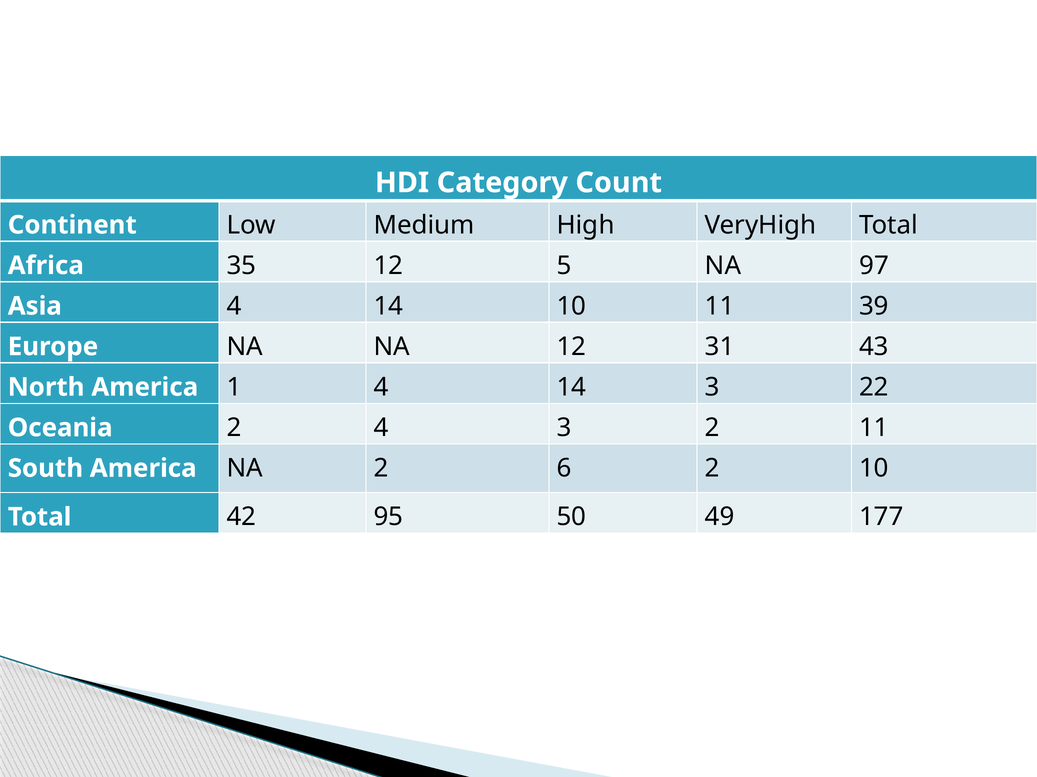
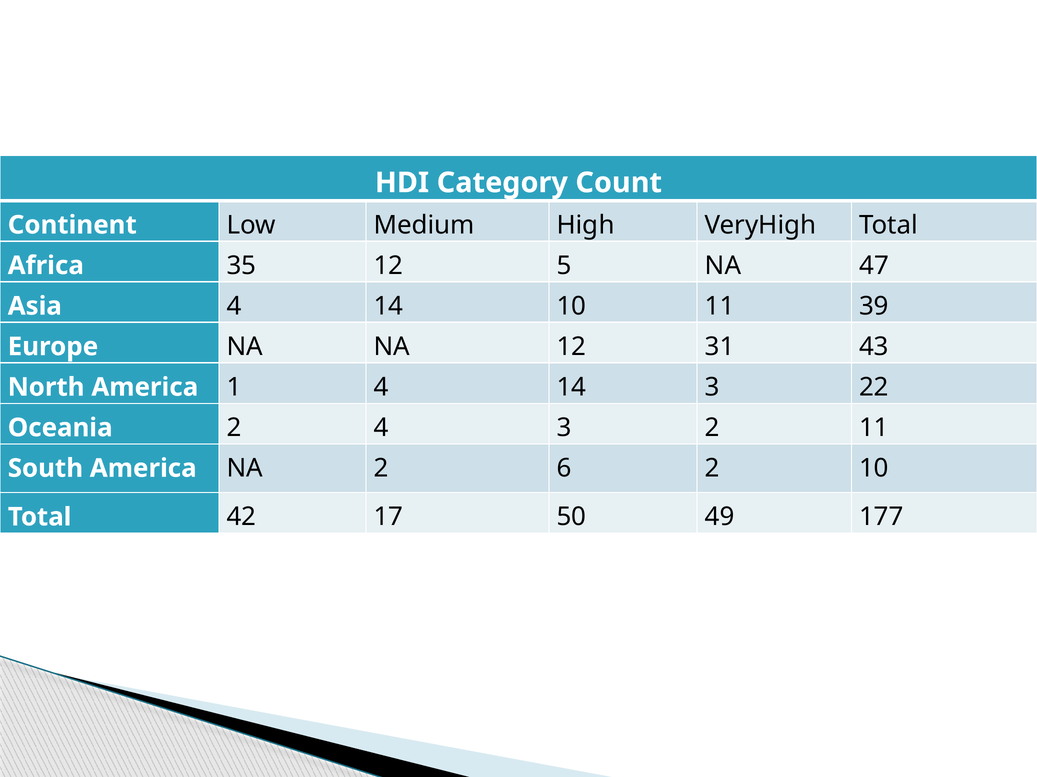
97: 97 -> 47 (874, 266)
95: 95 -> 17 (389, 517)
